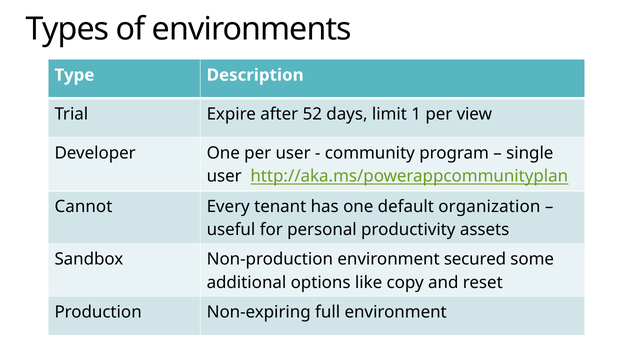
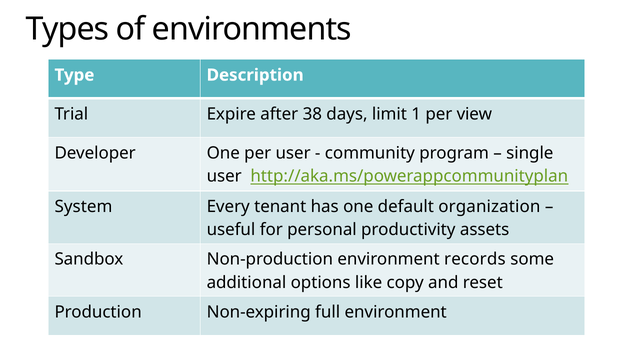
52: 52 -> 38 (312, 114)
Cannot: Cannot -> System (83, 207)
secured: secured -> records (475, 259)
